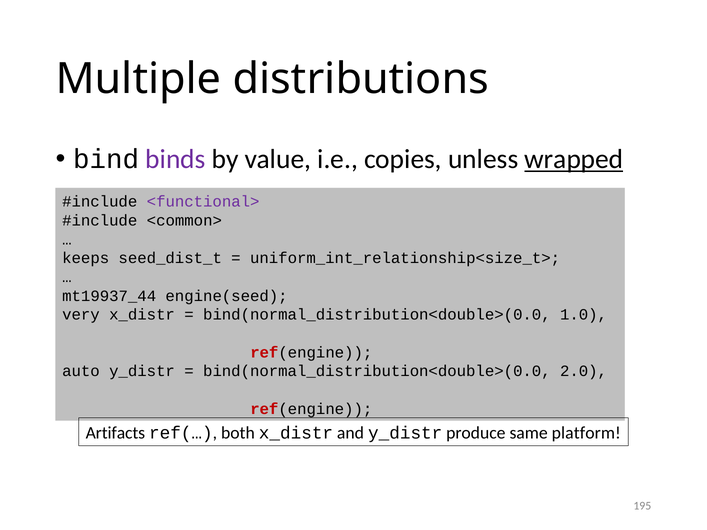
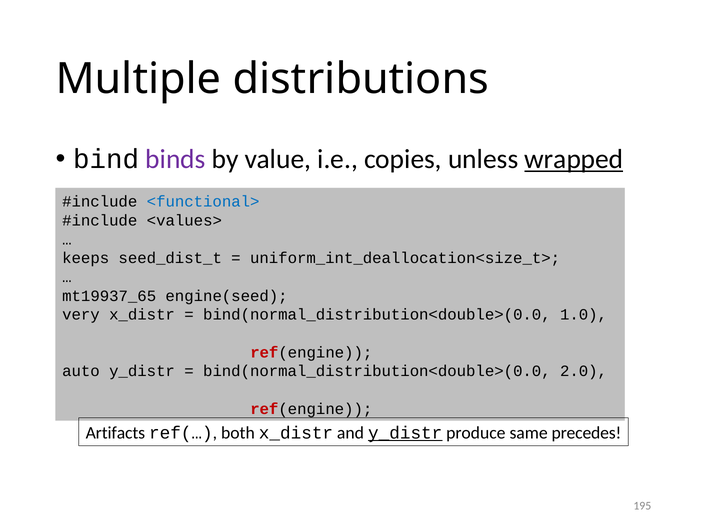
<functional> colour: purple -> blue (203, 202)
<common>: <common> -> <values> (184, 221)
uniform_int_relationship<size_t>: uniform_int_relationship<size_t> -> uniform_int_deallocation<size_t> (405, 258)
mt19937_44: mt19937_44 -> mt19937_65 (109, 296)
y_distr underline: none -> present (405, 433)
platform: platform -> precedes (586, 433)
